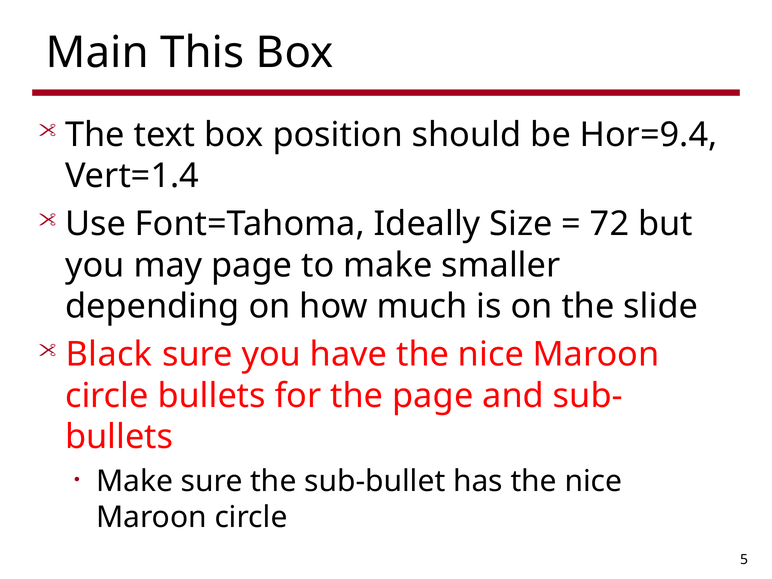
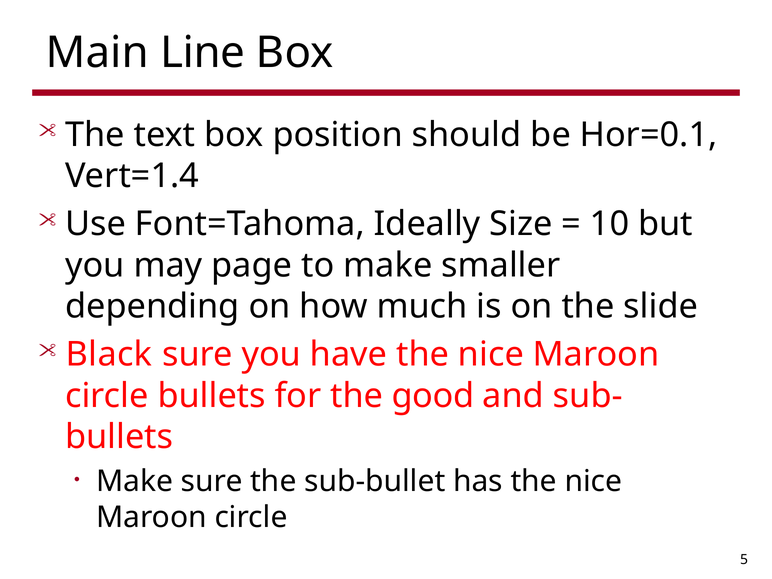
This: This -> Line (203, 53)
Hor=9.4: Hor=9.4 -> Hor=0.1 (649, 135)
72: 72 -> 10 (610, 224)
the page: page -> good (433, 396)
